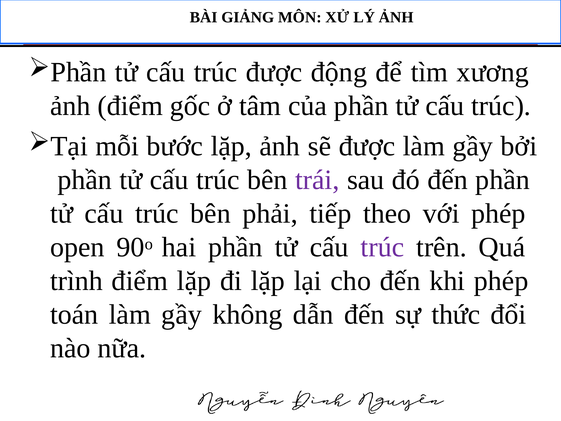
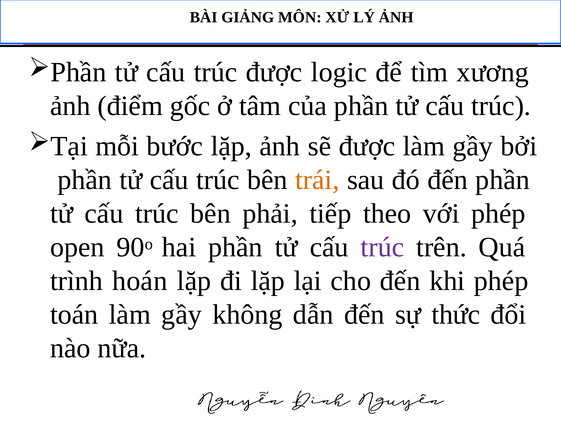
động: động -> logic (339, 72)
trái colour: purple -> orange (317, 180)
trình điểm: điểm -> hoán (140, 281)
